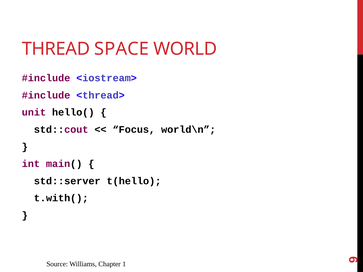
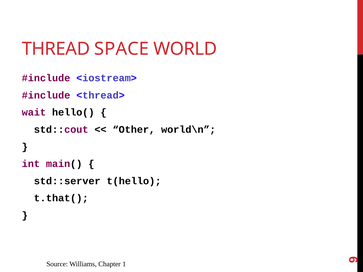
unit: unit -> wait (34, 112)
Focus: Focus -> Other (134, 130)
t.with(: t.with( -> t.that( (61, 198)
